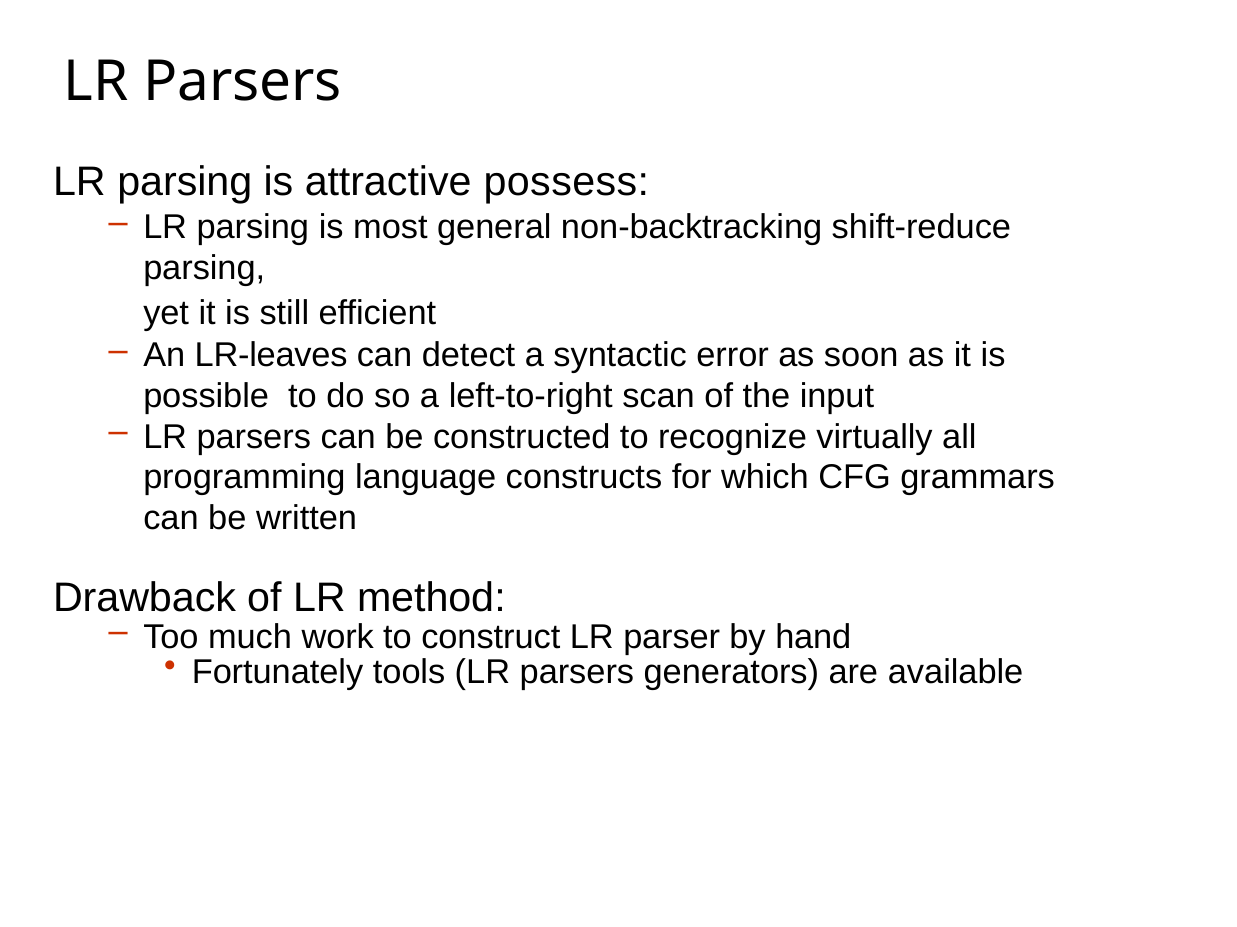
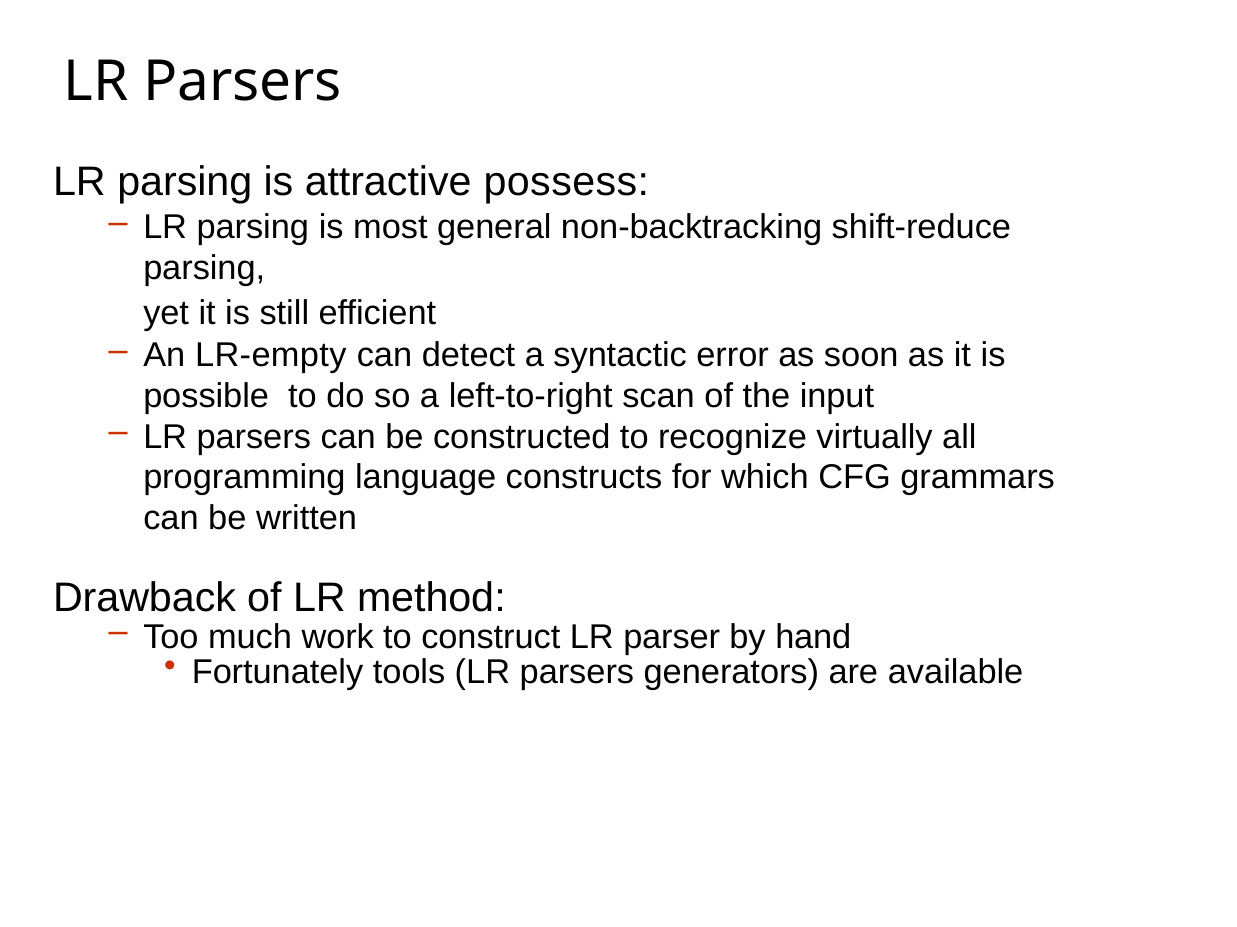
LR-leaves: LR-leaves -> LR-empty (271, 356)
